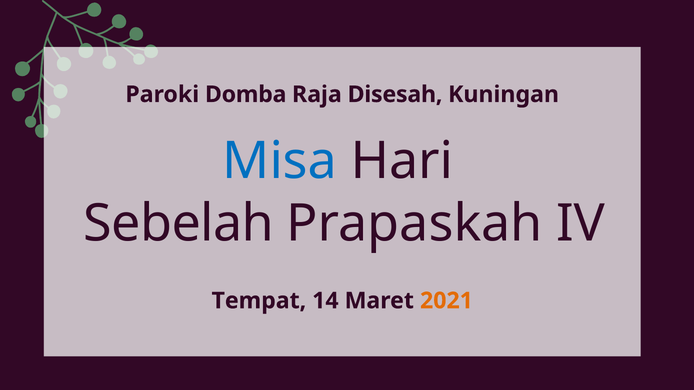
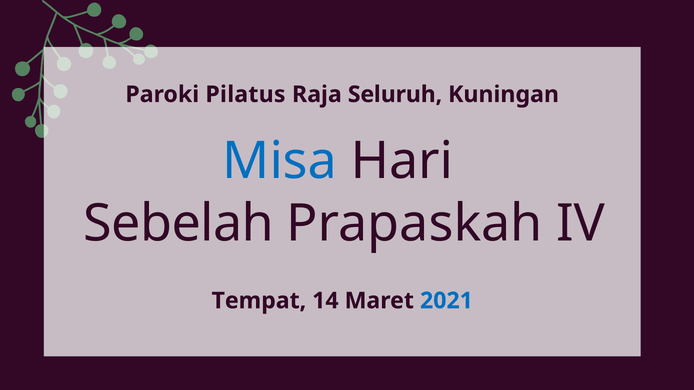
Domba: Domba -> Pilatus (245, 95)
Disesah: Disesah -> Seluruh (395, 95)
2021 colour: orange -> blue (446, 301)
